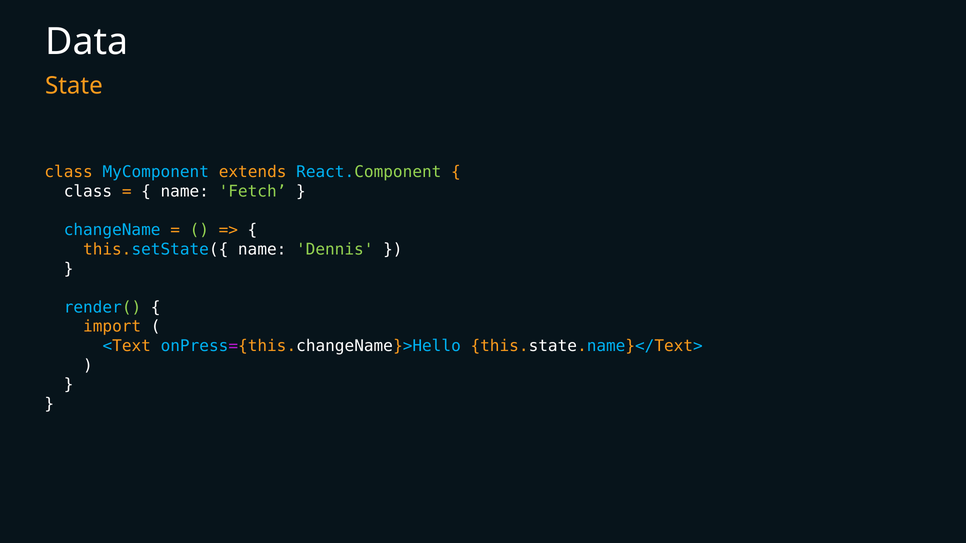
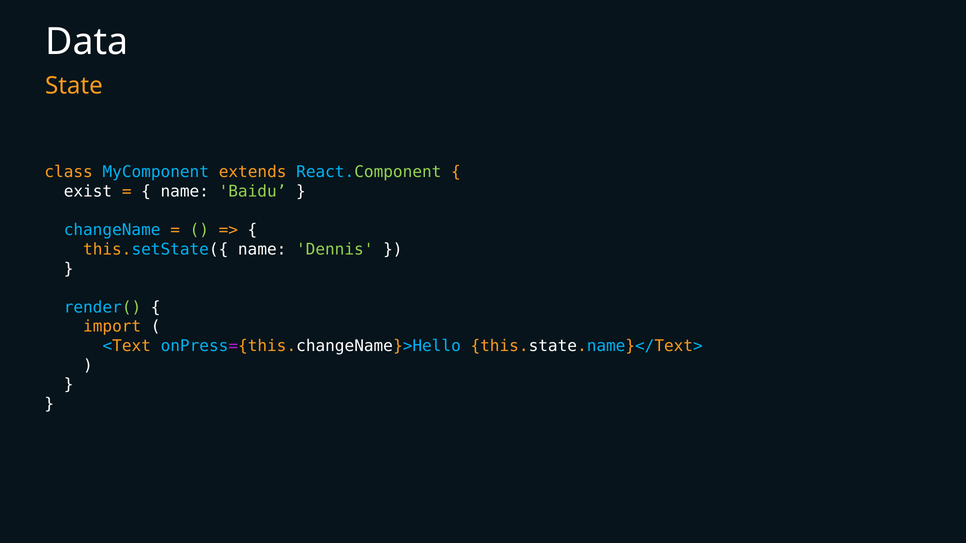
class: class -> exist (88, 192)
Fetch: Fetch -> Baidu (253, 192)
